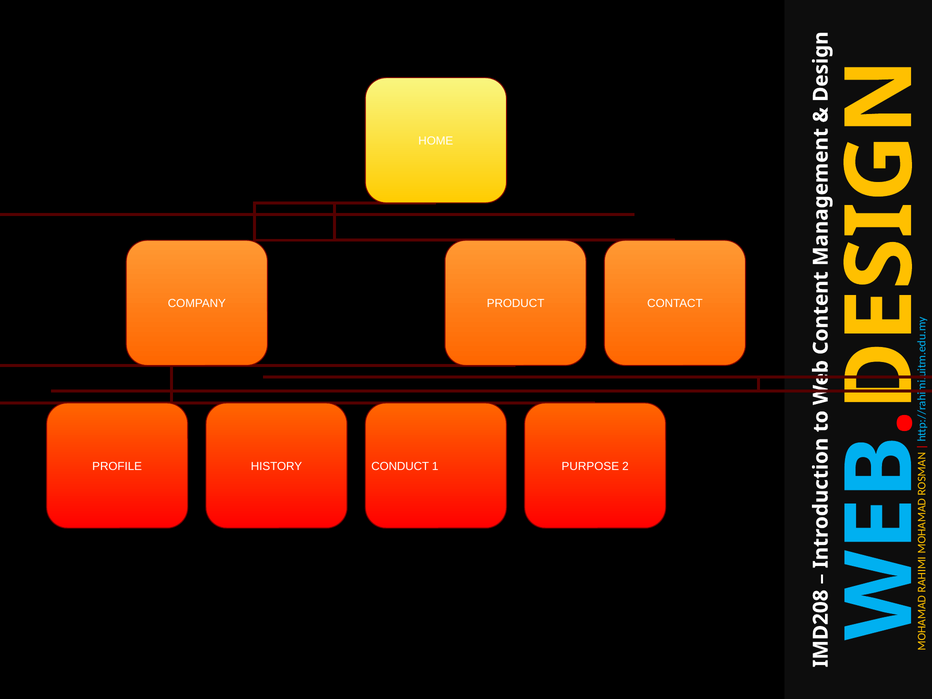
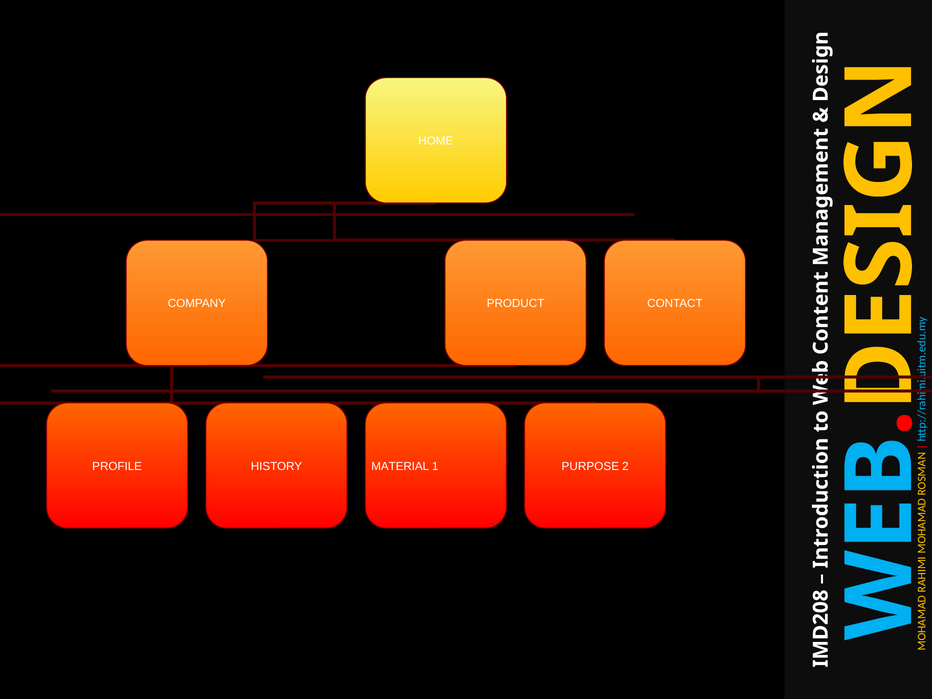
CONDUCT: CONDUCT -> MATERIAL (400, 466)
